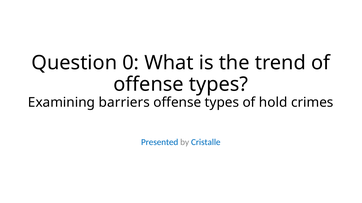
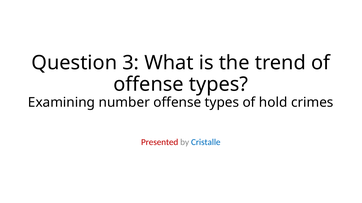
0: 0 -> 3 (131, 63)
barriers: barriers -> number (124, 103)
Presented colour: blue -> red (160, 142)
